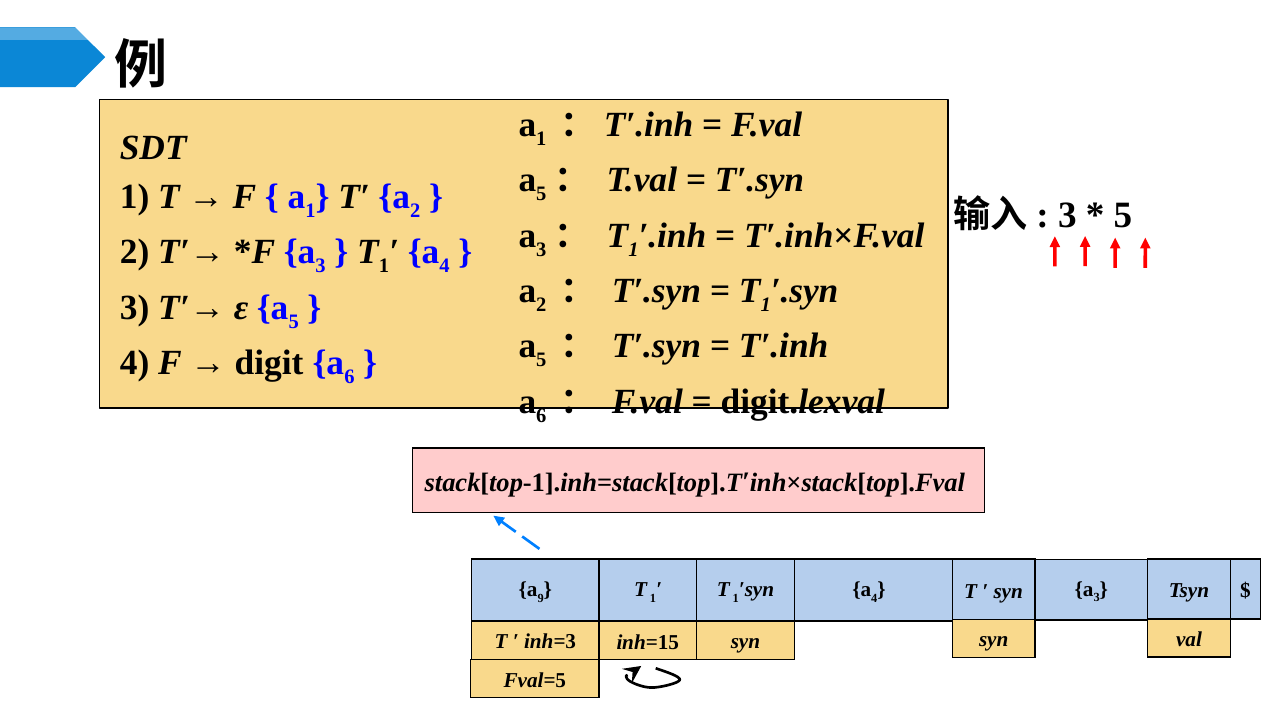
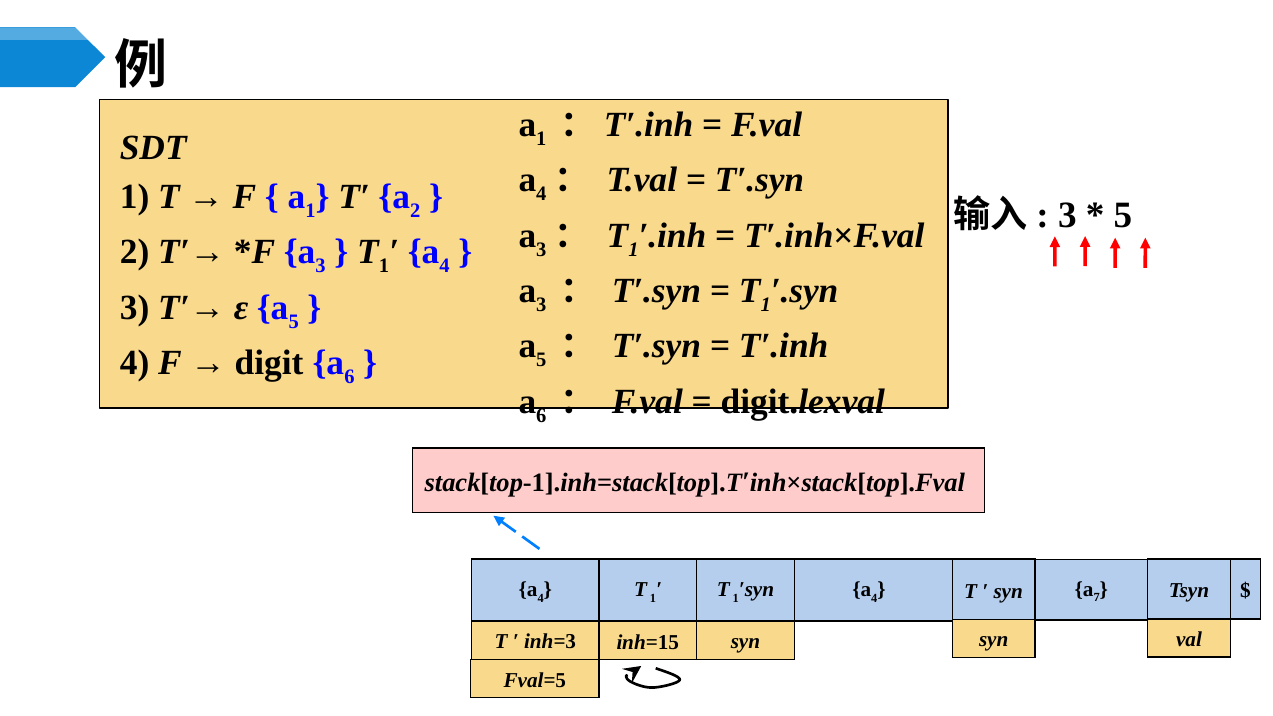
5: 5 -> 4 (541, 194)
2: 2 -> 3 (541, 305)
3: 3 -> 7 (1097, 598)
9: 9 -> 4 (541, 598)
